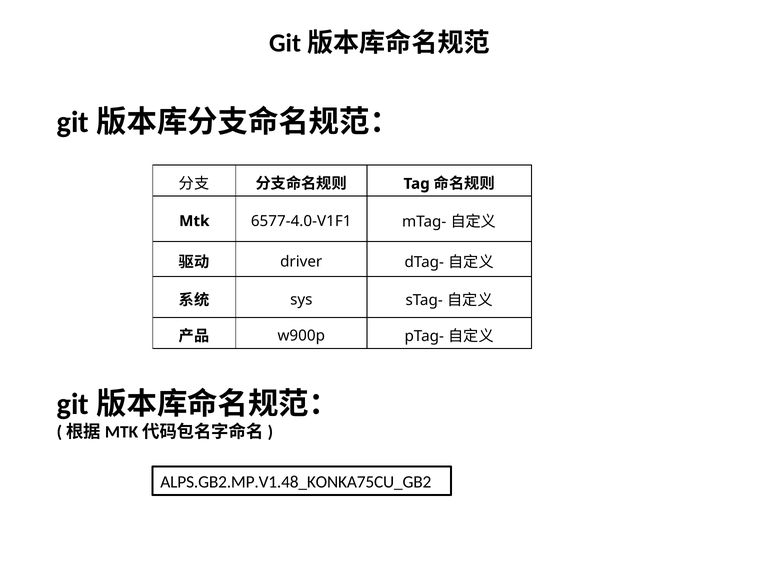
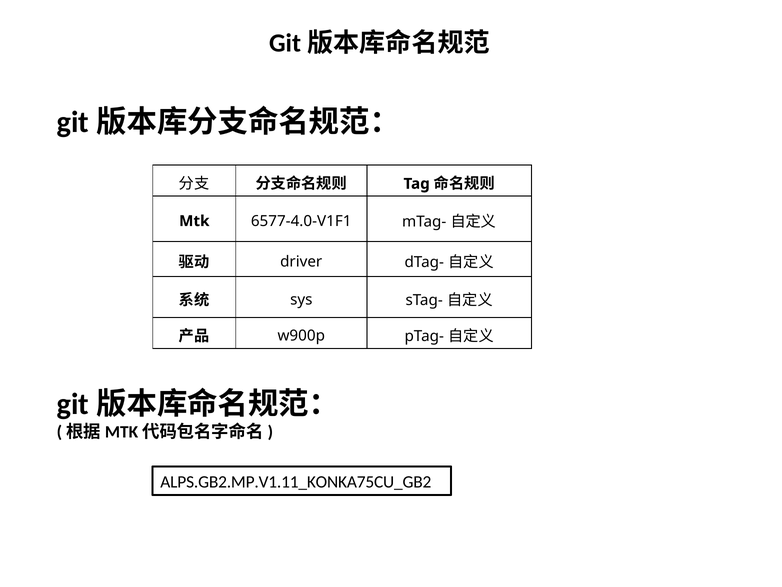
ALPS.GB2.MP.V1.48_KONKA75CU_GB2: ALPS.GB2.MP.V1.48_KONKA75CU_GB2 -> ALPS.GB2.MP.V1.11_KONKA75CU_GB2 (296, 482)
